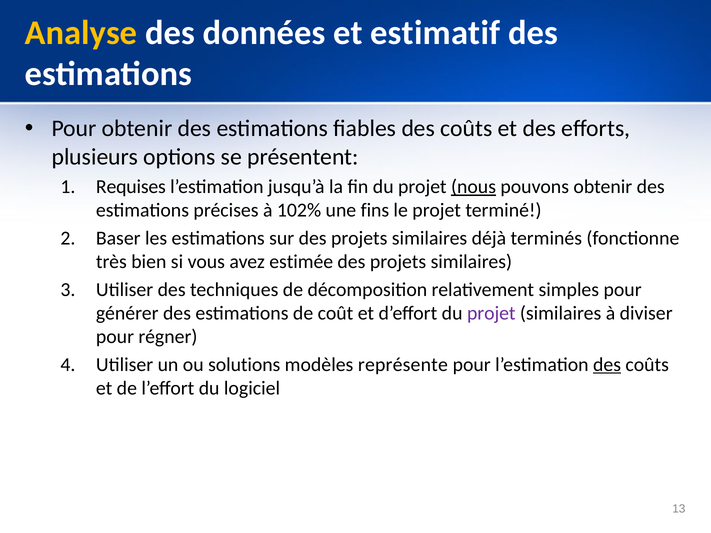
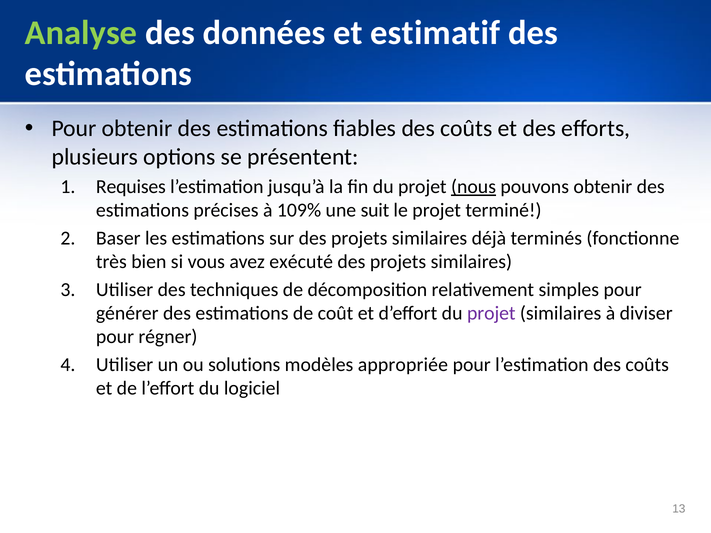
Analyse colour: yellow -> light green (81, 33)
102%: 102% -> 109% (299, 211)
fins: fins -> suit (375, 211)
estimée: estimée -> exécuté (301, 262)
représente: représente -> appropriée (403, 365)
des underline: present -> none (607, 365)
